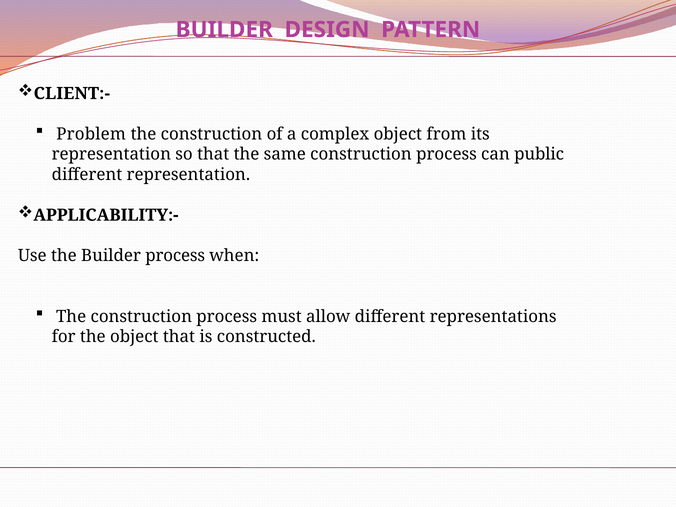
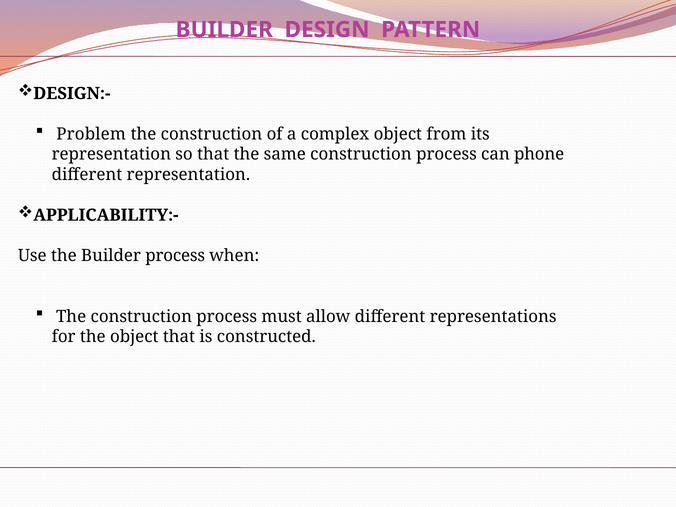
CLIENT:-: CLIENT:- -> DESIGN:- (72, 93)
public: public -> phone (539, 154)
